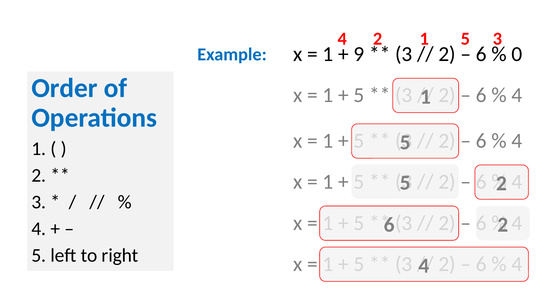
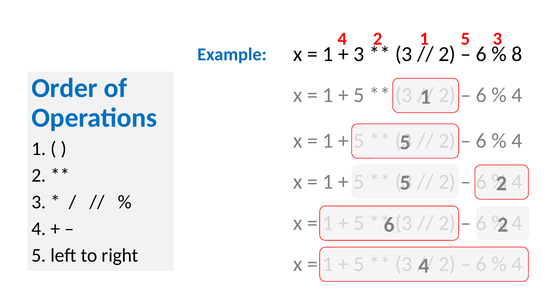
9: 9 -> 3 (359, 54)
0: 0 -> 8 (517, 54)
